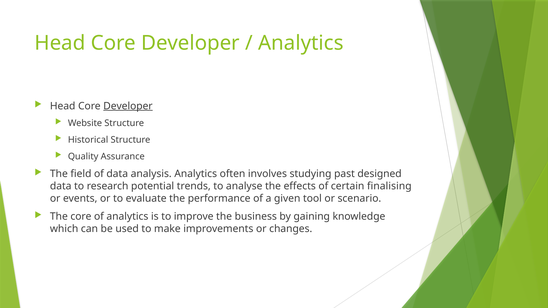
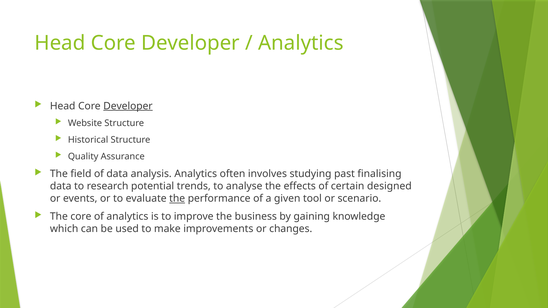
designed: designed -> finalising (379, 174)
finalising: finalising -> designed (389, 186)
the underline: none -> present (177, 199)
